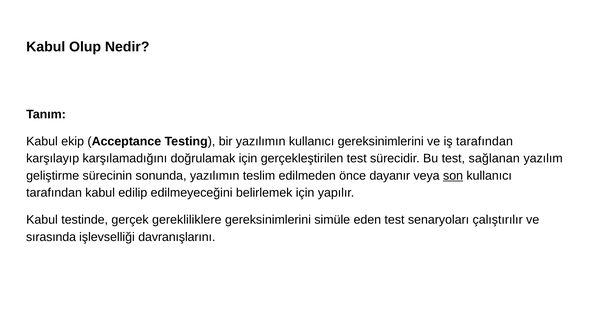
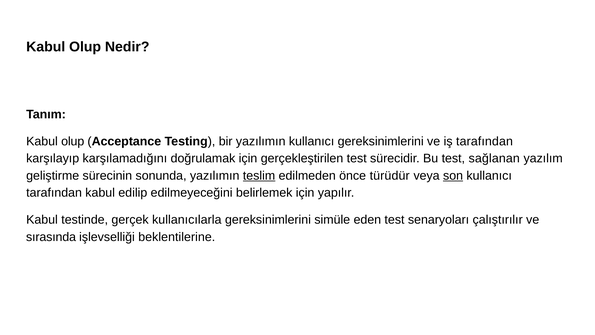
ekip: ekip -> olup (73, 141)
teslim underline: none -> present (259, 175)
dayanır: dayanır -> türüdür (390, 175)
gerekliliklere: gerekliliklere -> kullanıcılarla (187, 220)
davranışlarını: davranışlarını -> beklentilerine (177, 237)
